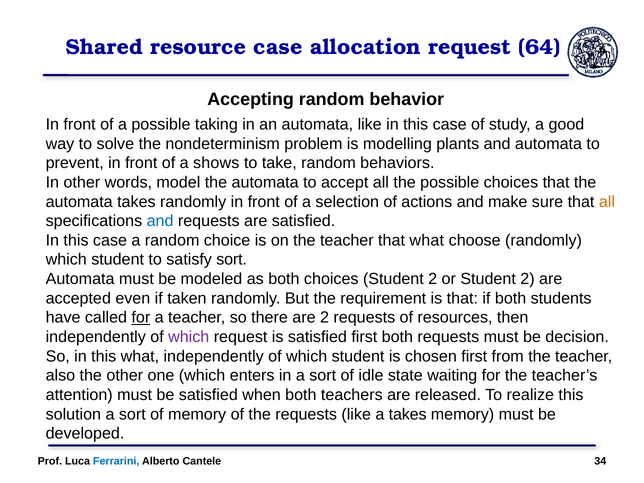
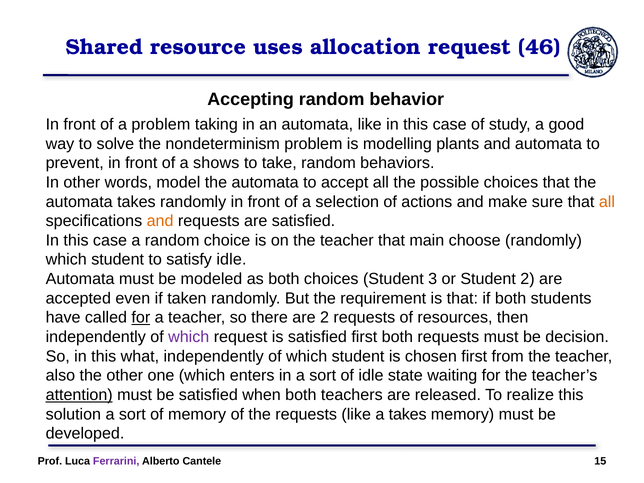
resource case: case -> uses (278, 47)
64: 64 -> 46 (539, 47)
a possible: possible -> problem (161, 124)
and colour: blue -> orange (160, 221)
that what: what -> main (427, 240)
satisfy sort: sort -> idle (231, 260)
choices Student 2: 2 -> 3 (433, 279)
attention underline: none -> present (79, 395)
Ferrarini colour: blue -> purple (116, 461)
34: 34 -> 15 (600, 461)
